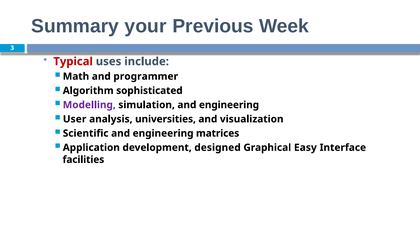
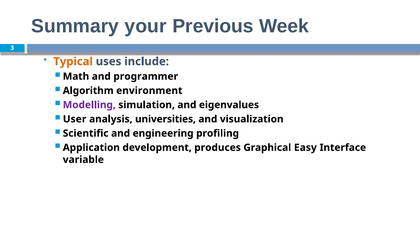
Typical colour: red -> orange (73, 62)
sophisticated: sophisticated -> environment (149, 91)
simulation and engineering: engineering -> eigenvalues (229, 105)
matrices: matrices -> profiling (218, 133)
designed: designed -> produces (218, 148)
facilities: facilities -> variable (83, 160)
